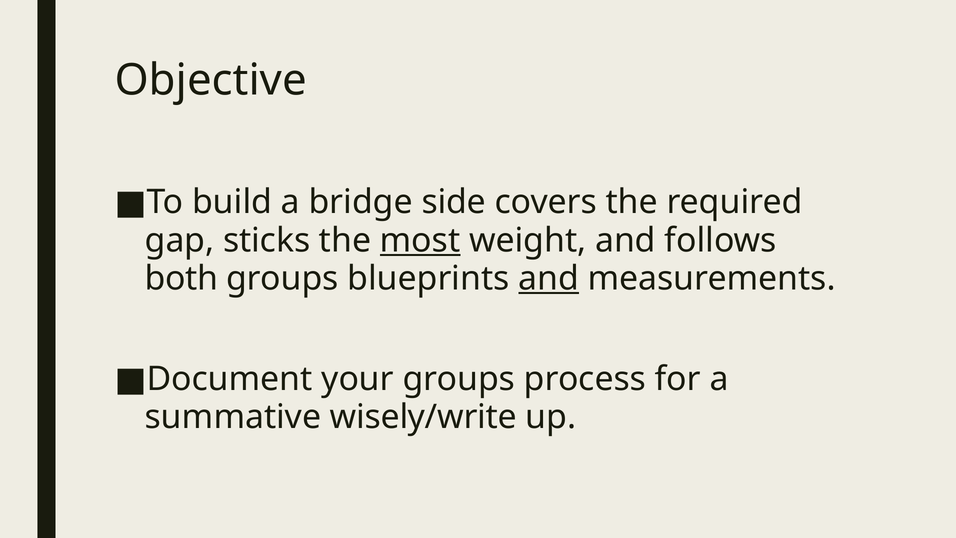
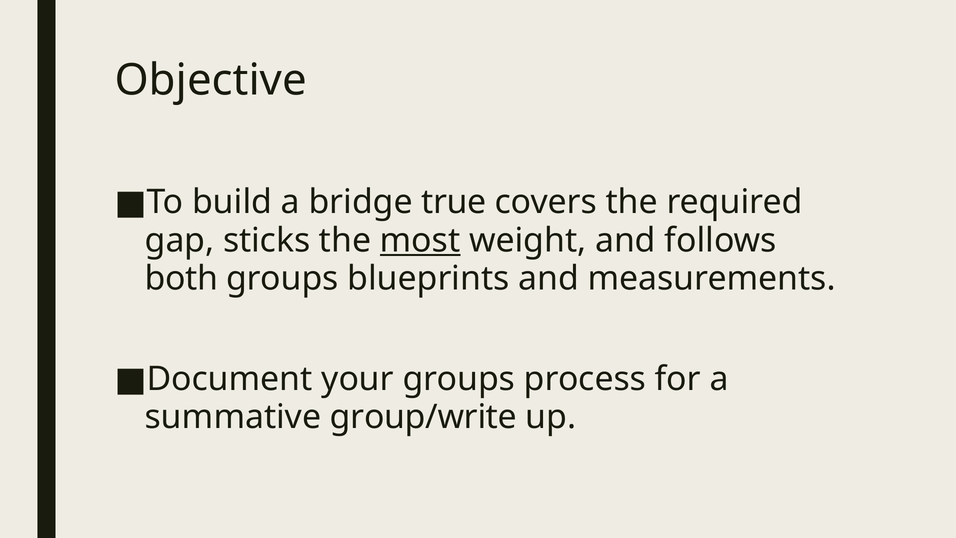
side: side -> true (454, 202)
and underline: present -> none (549, 279)
wisely/write: wisely/write -> group/write (423, 417)
